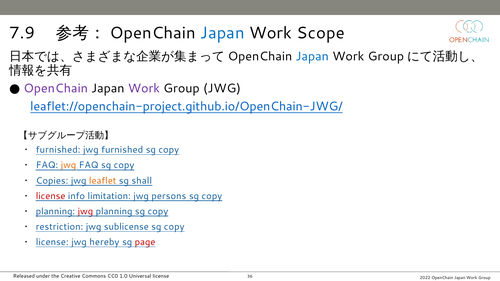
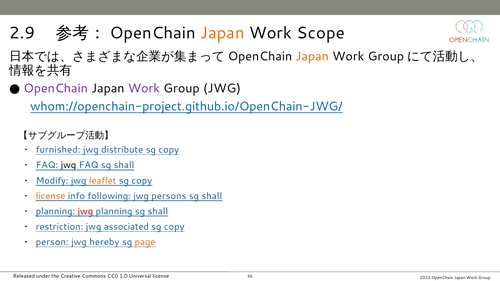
7.9: 7.9 -> 2.9 (22, 33)
Japan colour: blue -> orange (222, 33)
Japan colour: blue -> orange (312, 56)
leaflet://openchain-project.github.io/OpenChain-JWG/: leaflet://openchain-project.github.io/OpenChain-JWG/ -> whom://openchain-project.github.io/OpenChain-JWG/ (186, 107)
jwg furnished: furnished -> distribute (122, 150)
jwg colour: orange -> black (68, 165)
FAQ sg copy: copy -> shall (124, 165)
Copies: Copies -> Modify (52, 181)
shall: shall -> copy (142, 181)
license colour: red -> orange (51, 196)
limitation: limitation -> following (109, 196)
copy: copy -> shall (212, 196)
planning sg copy: copy -> shall (158, 212)
sublicense: sublicense -> associated (126, 227)
license: license -> person (52, 242)
page colour: red -> orange (145, 242)
